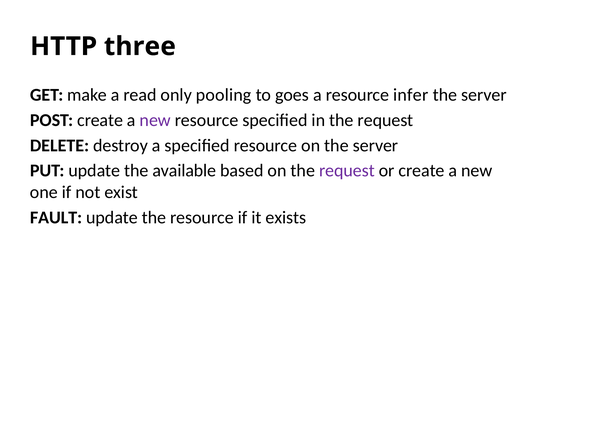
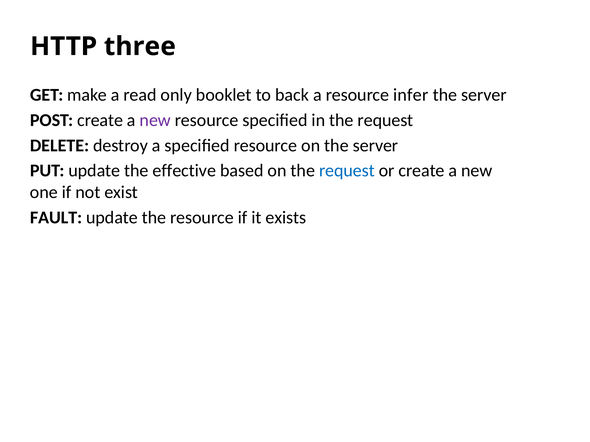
pooling: pooling -> booklet (224, 95)
goes: goes -> back (292, 95)
available: available -> effective (184, 171)
request colour: purple -> blue (347, 171)
